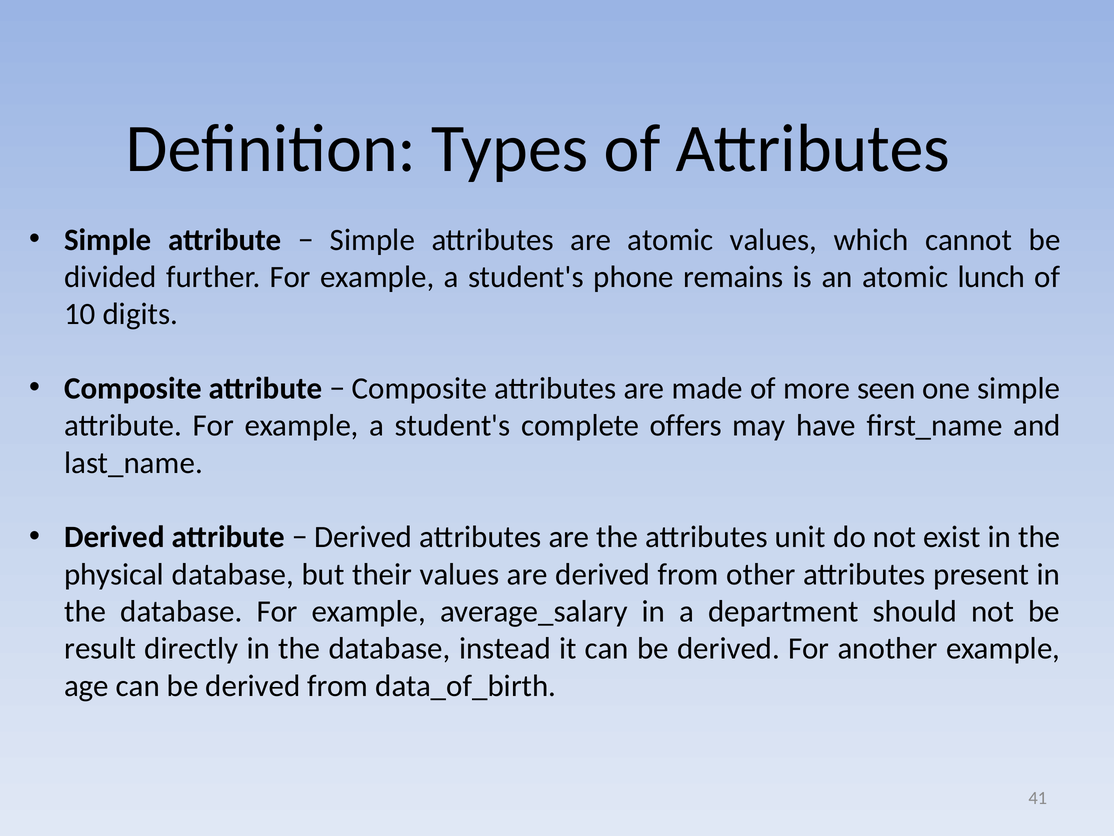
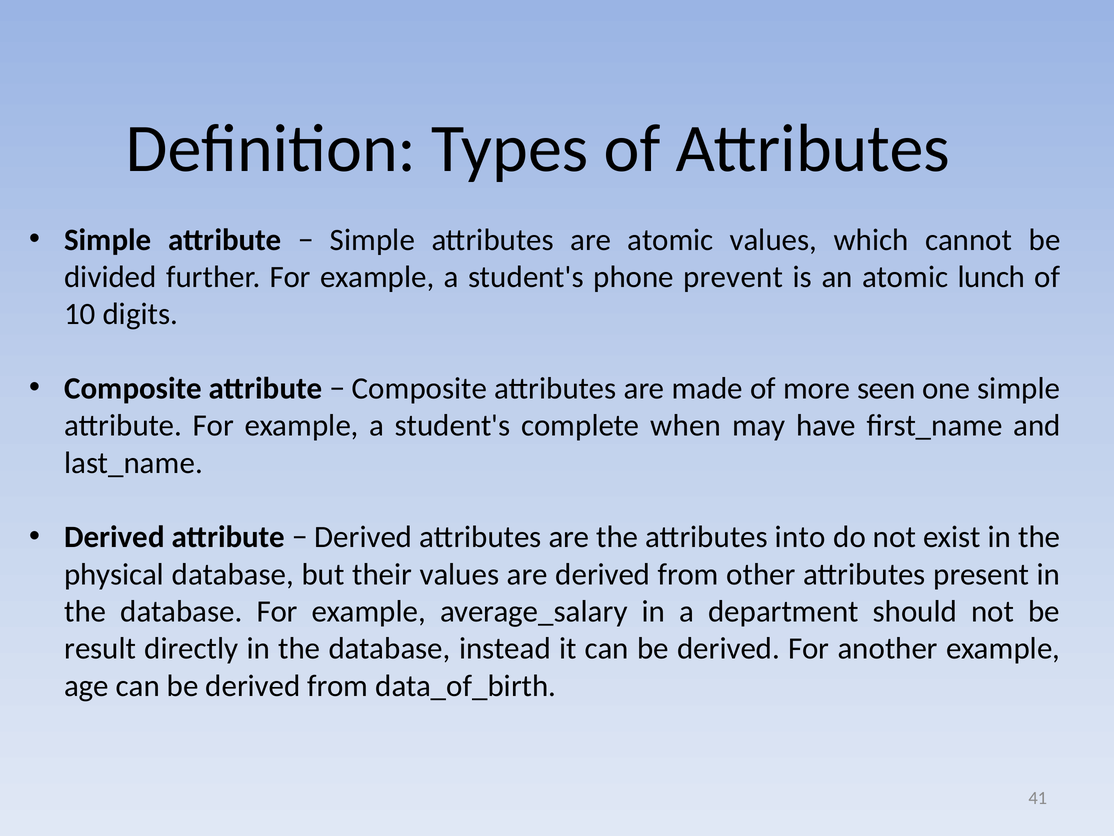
remains: remains -> prevent (733, 277)
offers: offers -> when (686, 425)
unit: unit -> into (800, 537)
